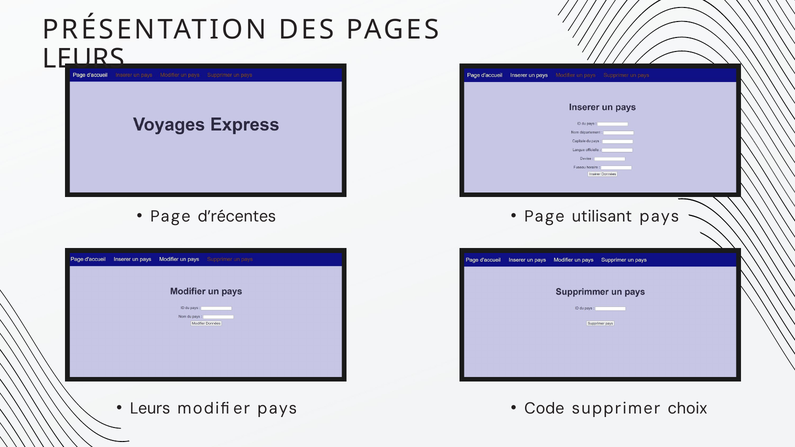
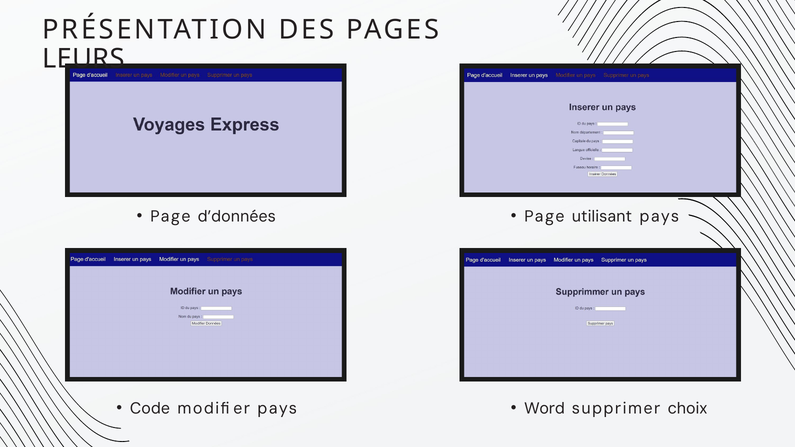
d’récentes: d’récentes -> d’données (237, 217)
Leurs: Leurs -> Code (150, 408)
Code: Code -> Word (545, 408)
